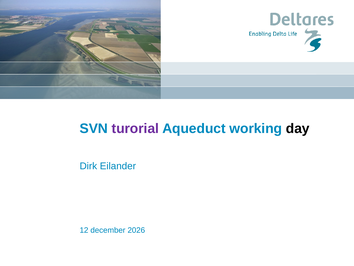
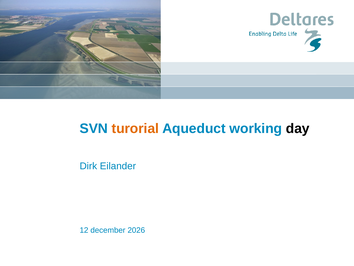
turorial colour: purple -> orange (135, 128)
